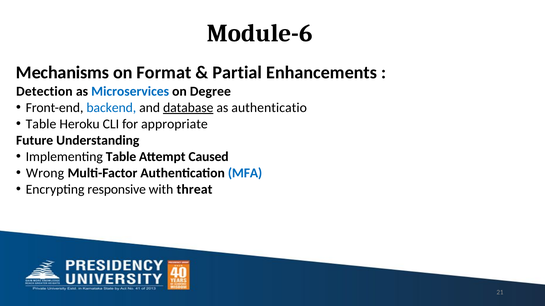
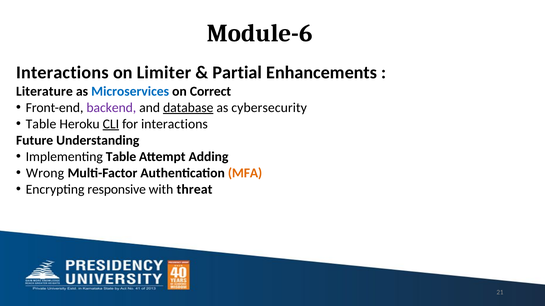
Mechanisms: Mechanisms -> Interactions (62, 73)
Format: Format -> Limiter (164, 73)
Detection: Detection -> Literature (44, 92)
Degree: Degree -> Correct (210, 92)
backend colour: blue -> purple (111, 108)
authenticatio: authenticatio -> cybersecurity (269, 108)
CLI underline: none -> present (111, 124)
for appropriate: appropriate -> interactions (174, 124)
Caused: Caused -> Adding (208, 157)
MFA colour: blue -> orange (245, 173)
